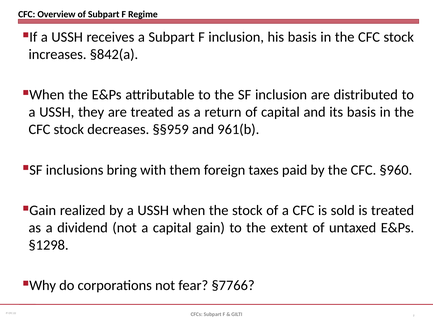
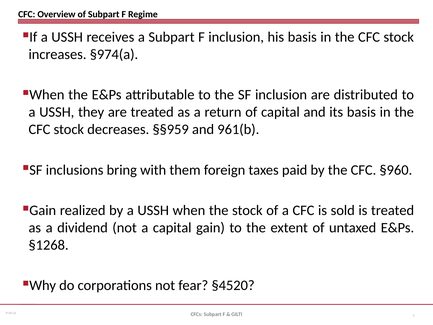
§842(a: §842(a -> §974(a (114, 54)
§1298: §1298 -> §1268 (49, 245)
§7766: §7766 -> §4520 (233, 285)
